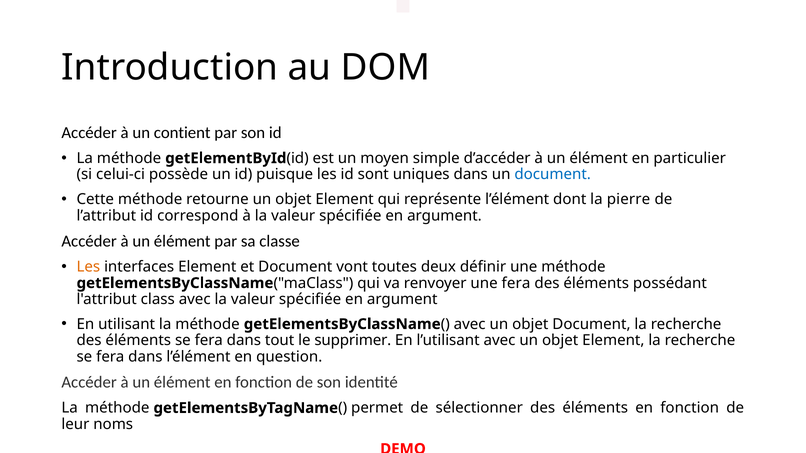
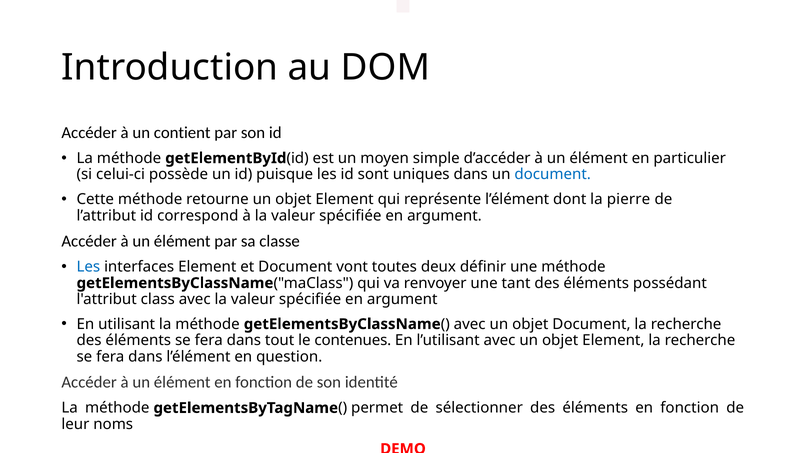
Les colour: orange -> blue (88, 267)
une fera: fera -> tant (516, 283)
supprimer: supprimer -> contenues (353, 341)
